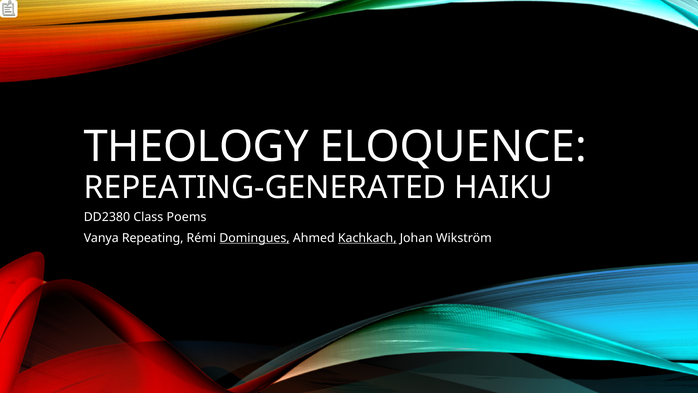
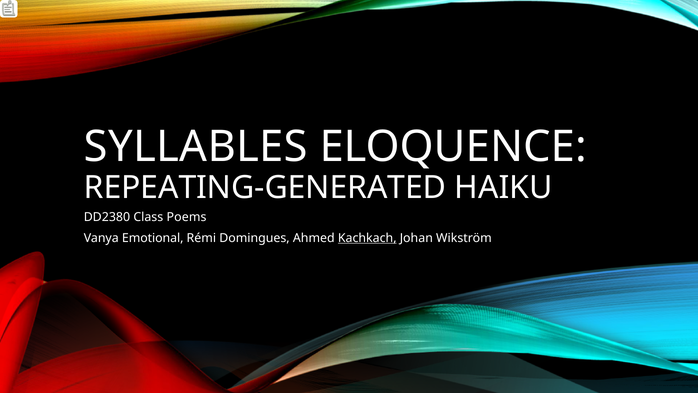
THEOLOGY: THEOLOGY -> SYLLABLES (196, 147)
Repeating: Repeating -> Emotional (153, 238)
Domingues underline: present -> none (254, 238)
